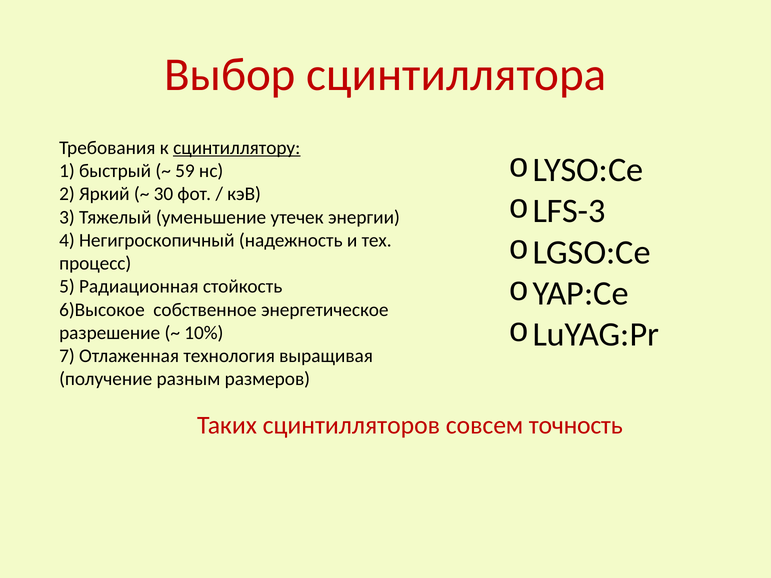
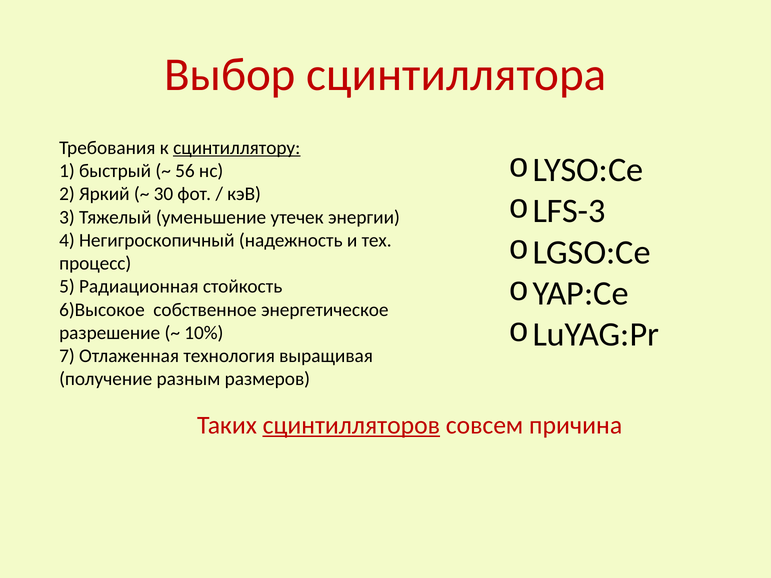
59: 59 -> 56 (185, 171)
сцинтилляторов underline: none -> present (351, 425)
точность: точность -> причина (576, 425)
